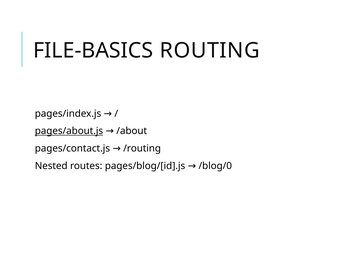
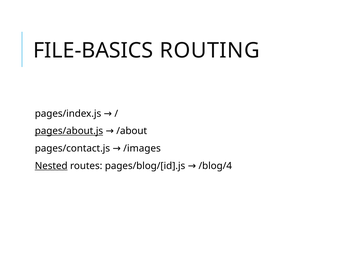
/routing: /routing -> /images (142, 148)
Nested underline: none -> present (51, 166)
/blog/0: /blog/0 -> /blog/4 (215, 166)
